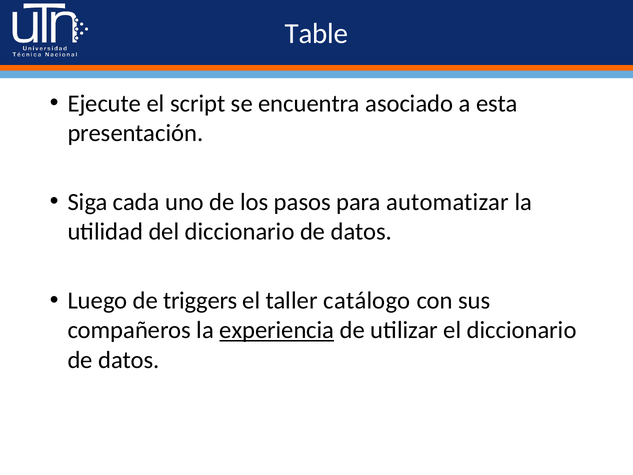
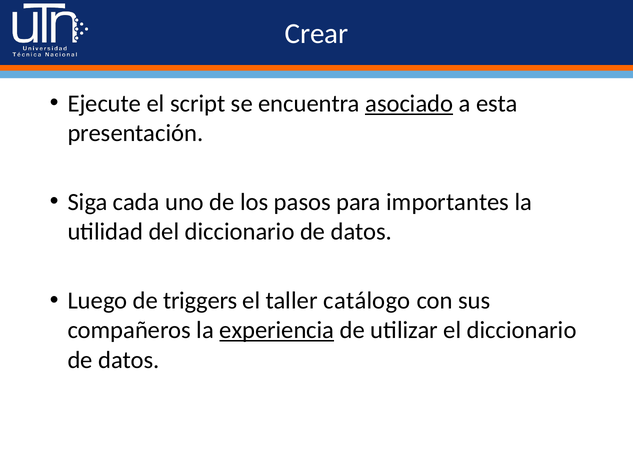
Table: Table -> Crear (316, 34)
asociado underline: none -> present (409, 104)
automatizar: automatizar -> importantes (448, 202)
